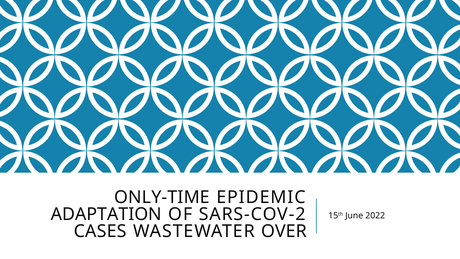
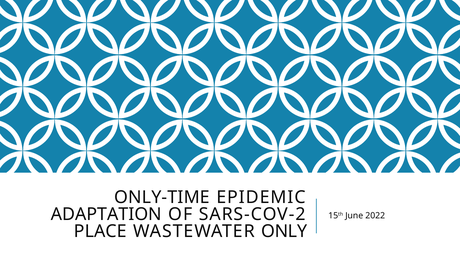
CASES: CASES -> PLACE (100, 231)
OVER: OVER -> ONLY (284, 231)
